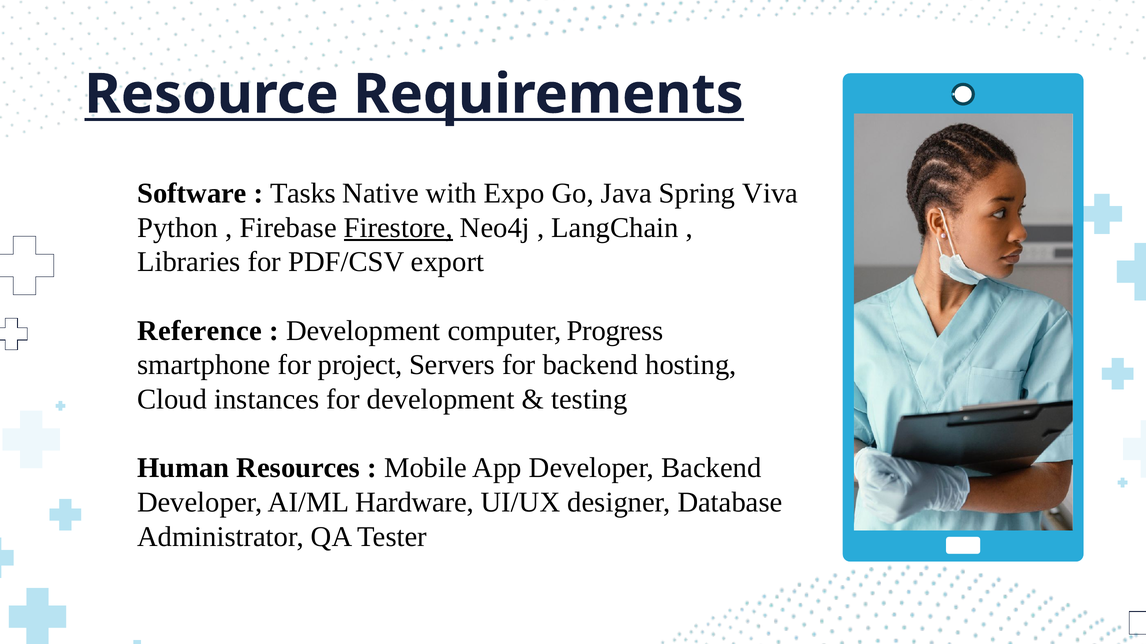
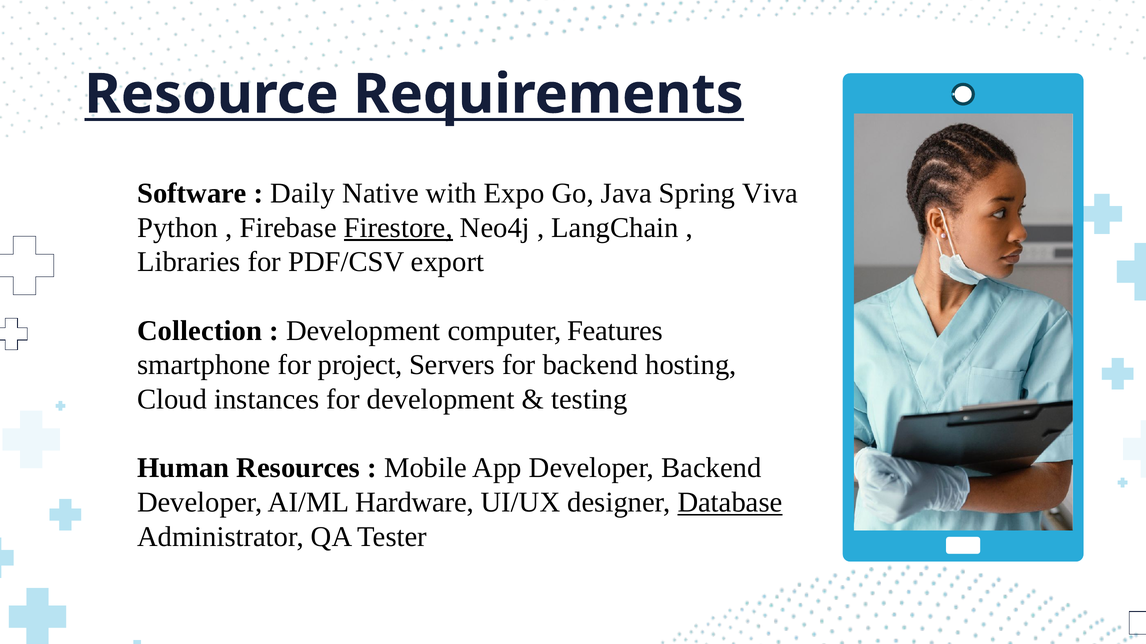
Tasks: Tasks -> Daily (303, 193)
Reference: Reference -> Collection (200, 331)
Progress: Progress -> Features (615, 331)
Database underline: none -> present (730, 503)
